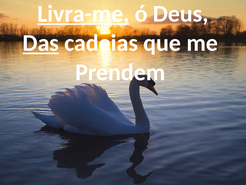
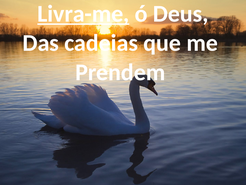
Das underline: present -> none (41, 43)
